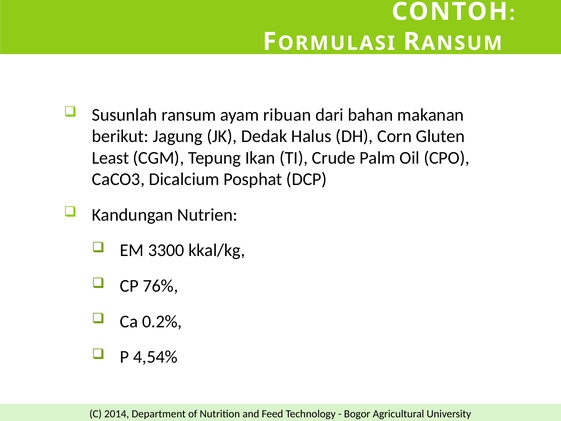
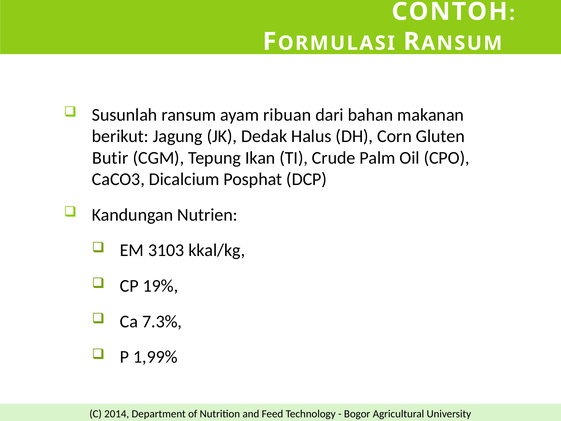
Least: Least -> Butir (110, 158)
3300: 3300 -> 3103 (166, 250)
76%: 76% -> 19% (160, 286)
0.2%: 0.2% -> 7.3% (162, 321)
4,54%: 4,54% -> 1,99% (155, 357)
